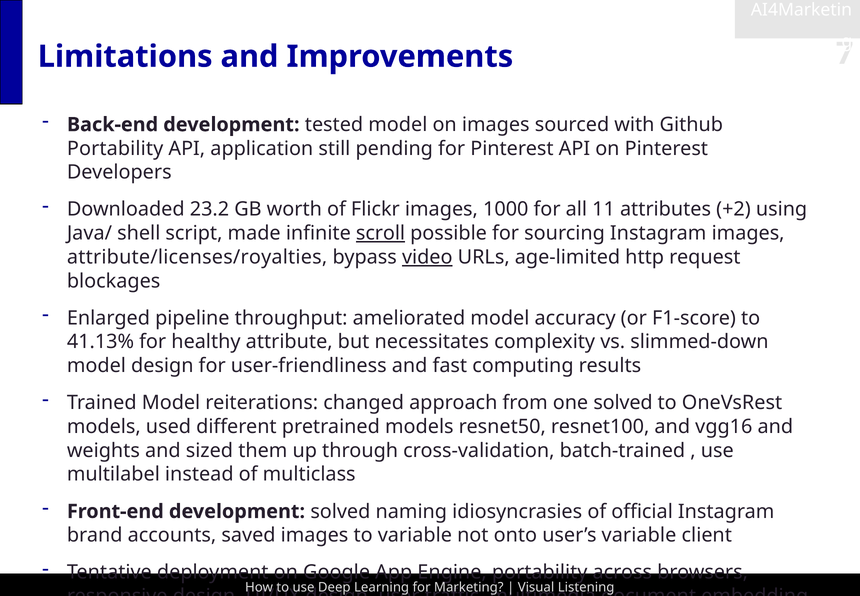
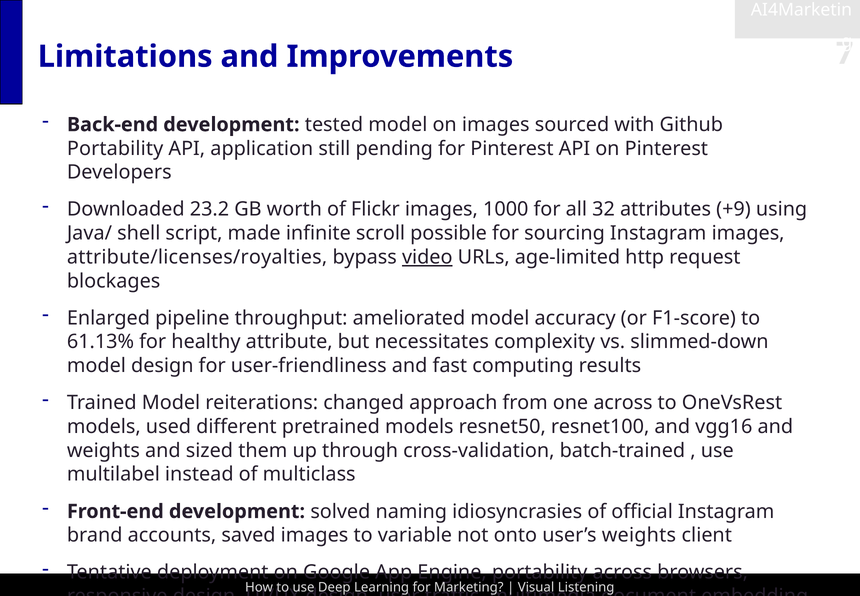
11: 11 -> 32 (604, 209)
+2: +2 -> +9 (733, 209)
scroll underline: present -> none (381, 233)
41.13%: 41.13% -> 61.13% (100, 342)
one solved: solved -> across (623, 402)
user’s variable: variable -> weights (639, 535)
